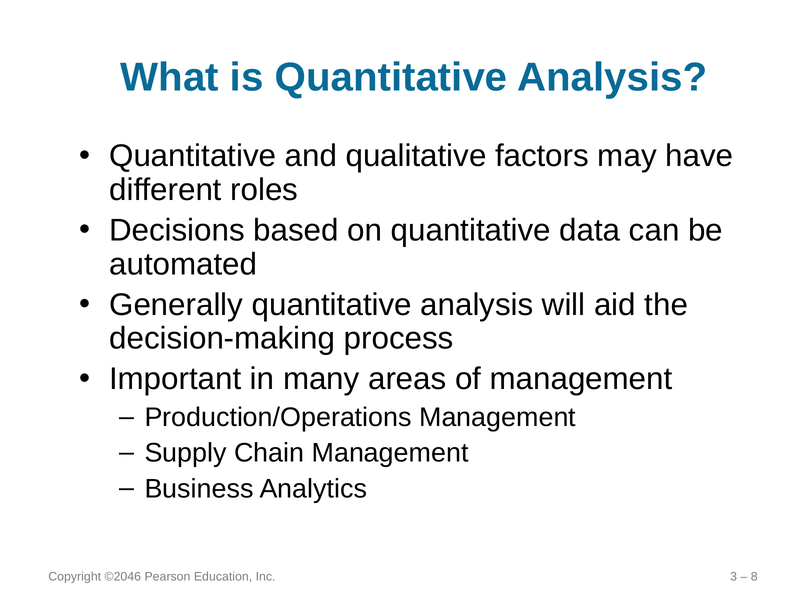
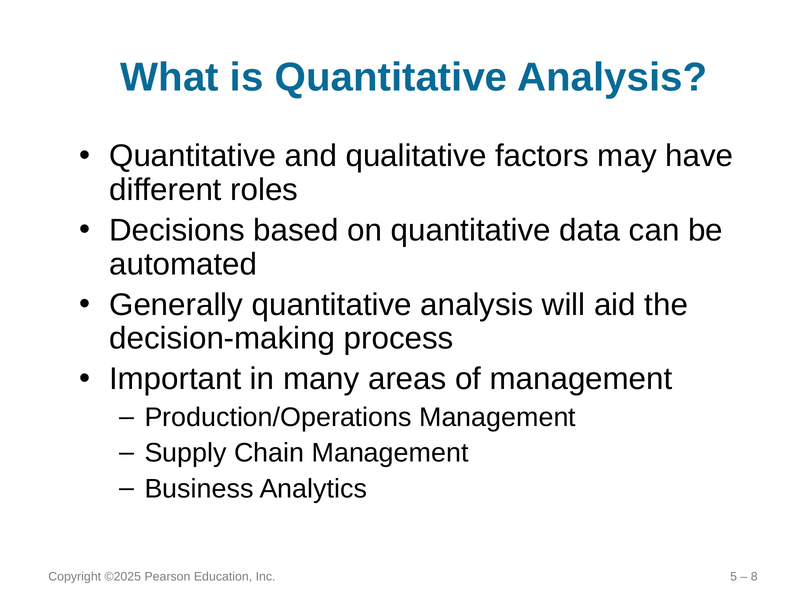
©2046: ©2046 -> ©2025 (123, 577)
3: 3 -> 5 (734, 577)
